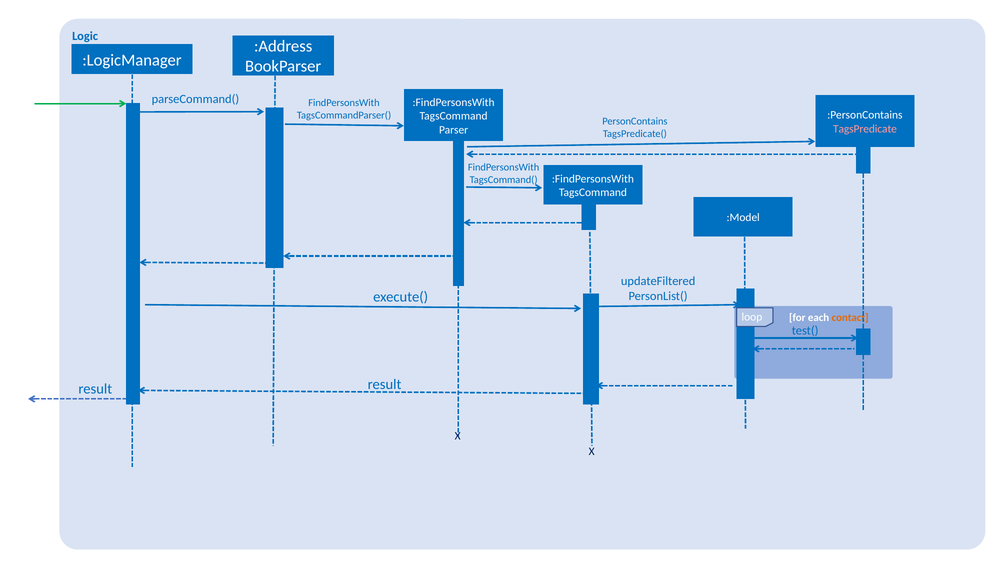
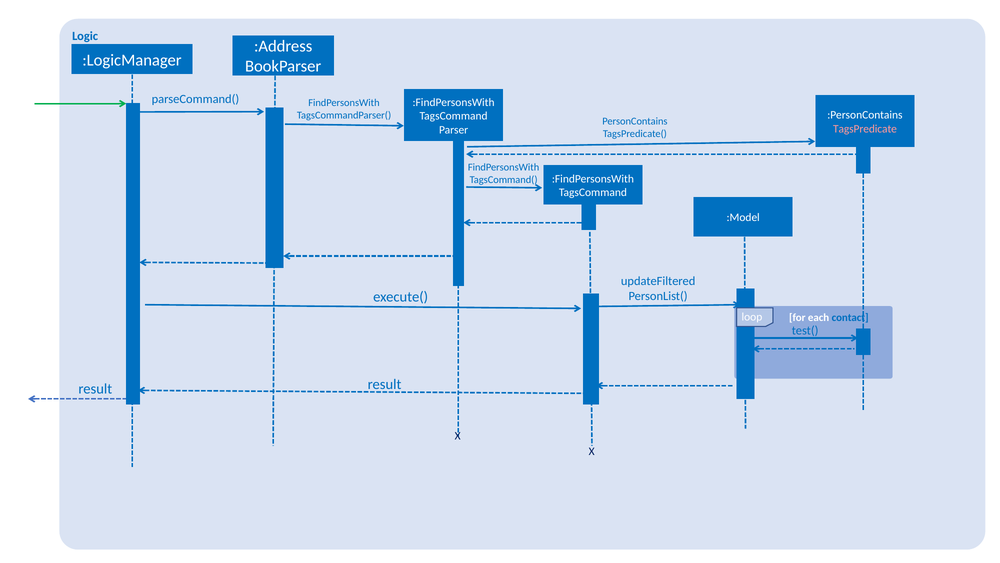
contact colour: orange -> blue (850, 318)
